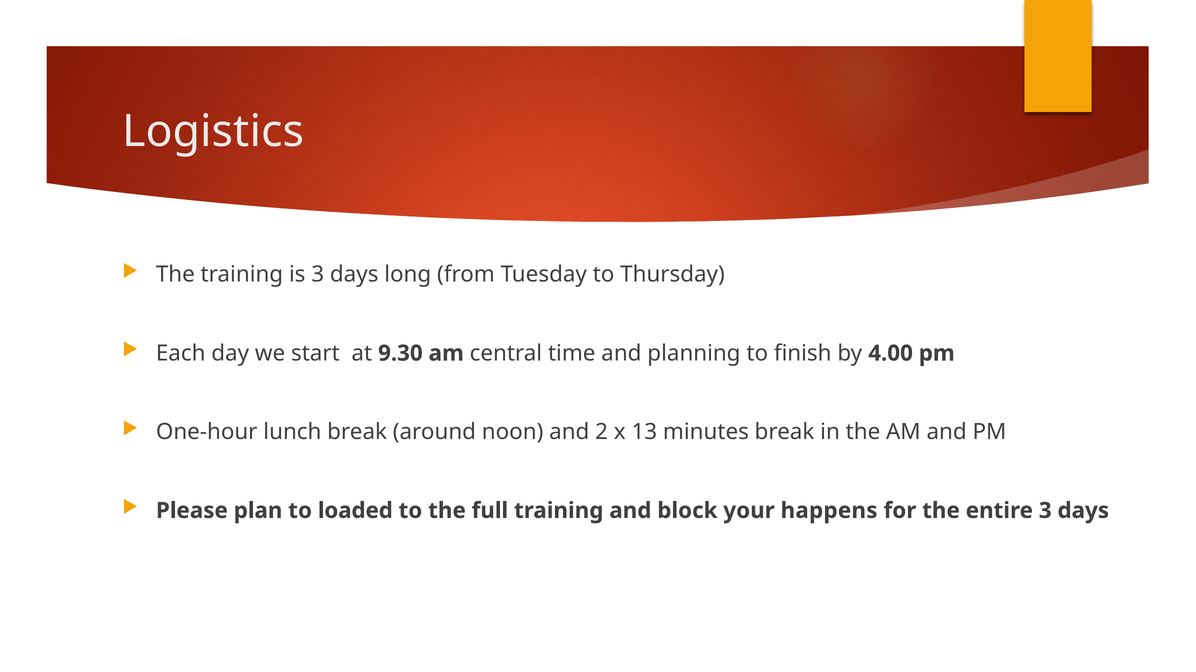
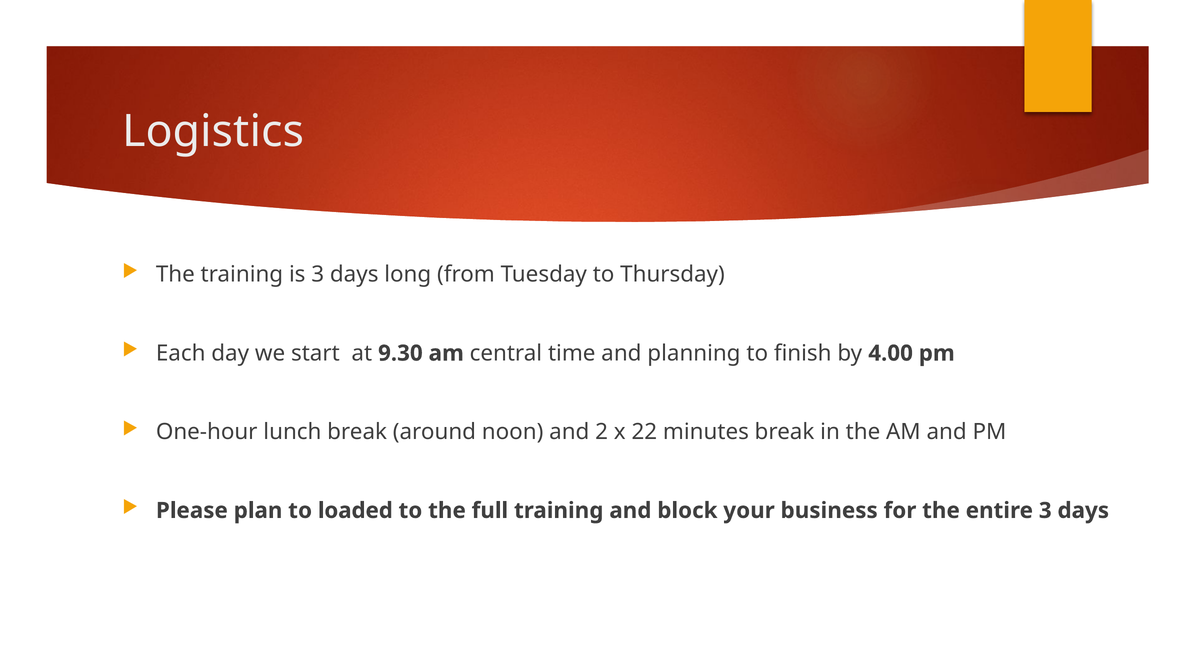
13: 13 -> 22 (644, 432)
happens: happens -> business (829, 511)
